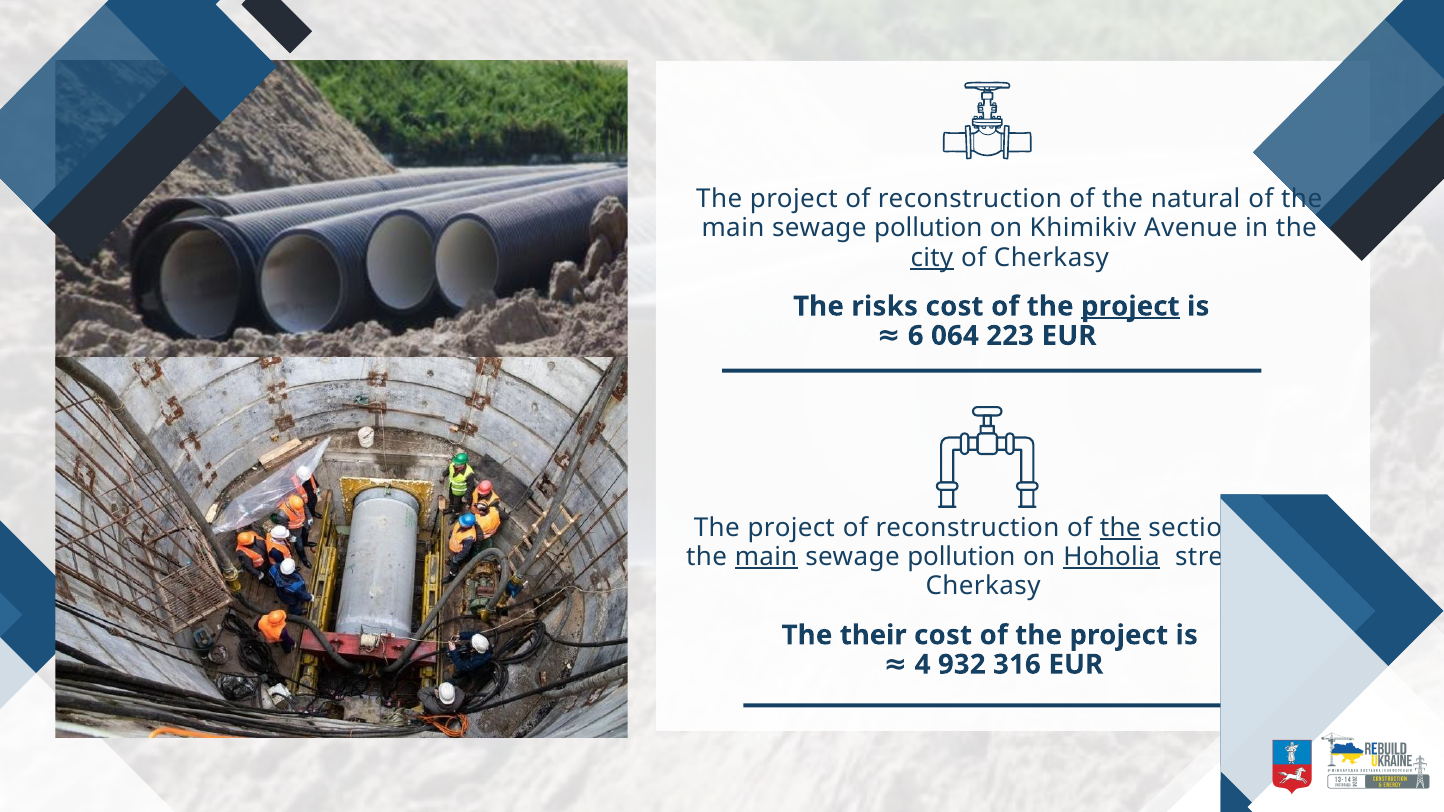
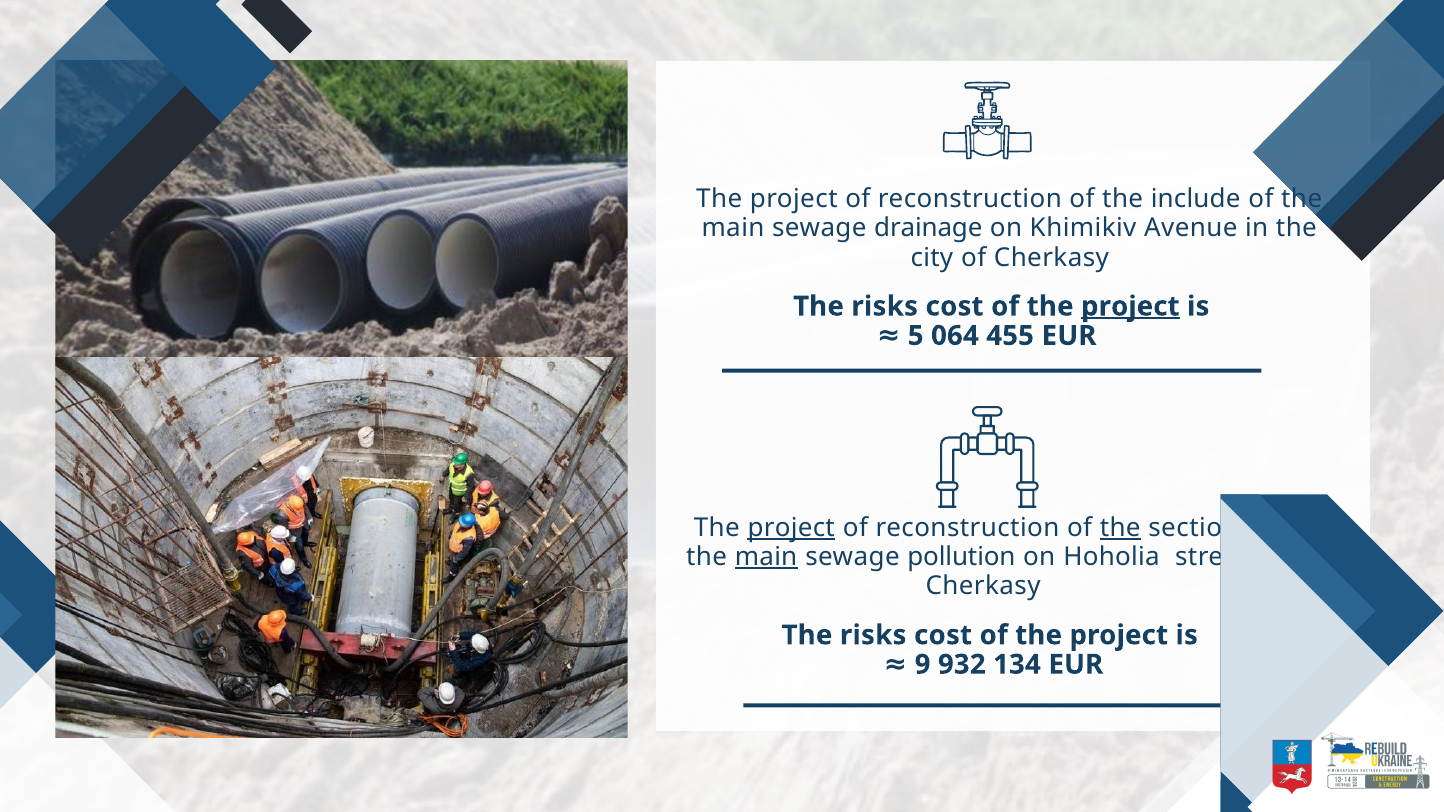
natural: natural -> include (1196, 199)
pollution: pollution -> drainage (928, 228)
city underline: present -> none (932, 258)
6: 6 -> 5 (916, 336)
223: 223 -> 455 (1010, 336)
project underline: none -> present (791, 528)
Hoholia underline: present -> none (1111, 557)
their: their -> risks (873, 635)
4: 4 -> 9 (923, 665)
316: 316 -> 134 (1017, 665)
